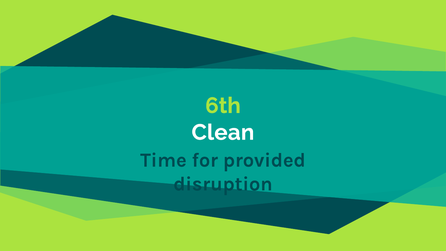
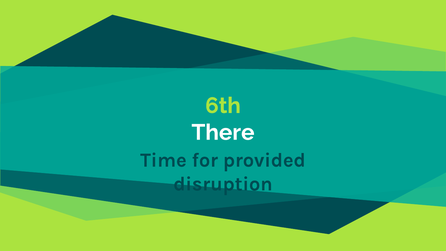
Clean: Clean -> There (223, 132)
